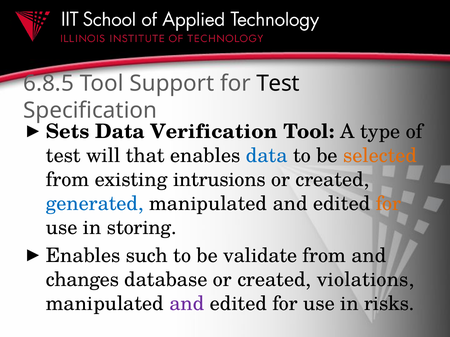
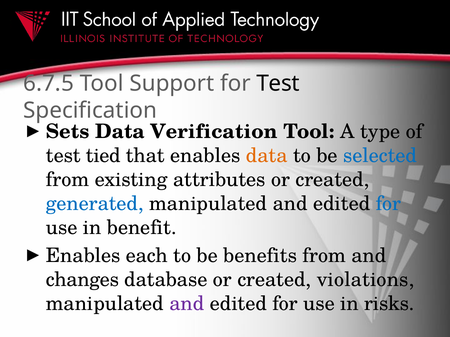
6.8.5: 6.8.5 -> 6.7.5 (49, 84)
will: will -> tied (103, 156)
data colour: blue -> orange (267, 156)
selected colour: orange -> blue (380, 156)
intrusions: intrusions -> attributes (219, 180)
for colour: orange -> blue (388, 204)
storing: storing -> benefit (142, 228)
such: such -> each (147, 256)
validate: validate -> benefits (260, 256)
